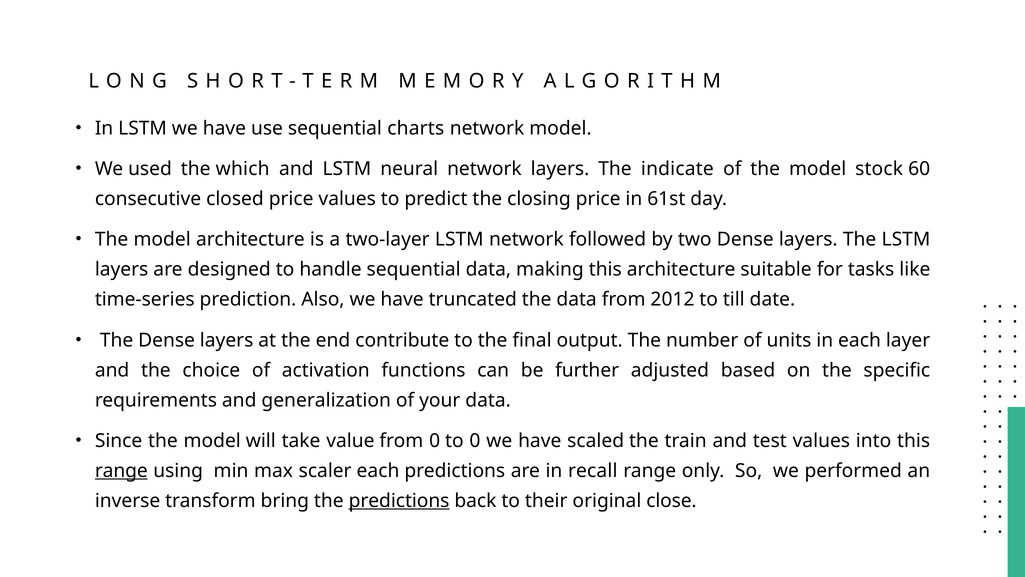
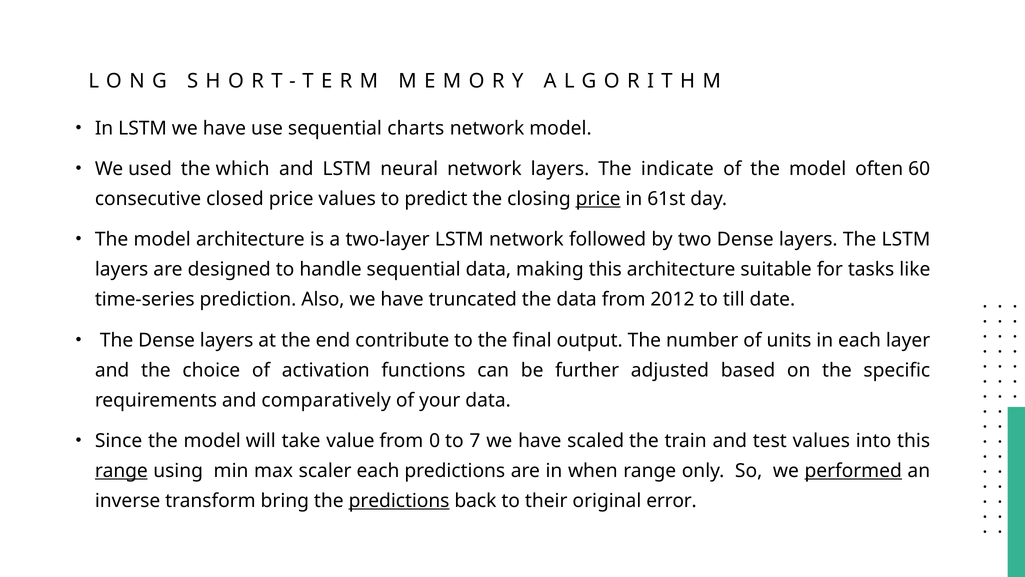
stock: stock -> often (879, 169)
price underline: none -> present (598, 199)
generalization: generalization -> comparatively (326, 400)
to 0: 0 -> 7 (475, 441)
recall: recall -> when (593, 470)
performed underline: none -> present (853, 470)
close: close -> error (671, 500)
